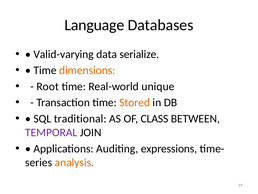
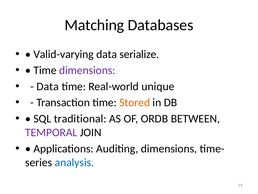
Language: Language -> Matching (94, 25)
dimensions colour: orange -> purple (87, 70)
Root: Root -> Data (48, 86)
CLASS: CLASS -> ORDB (154, 118)
Auditing expressions: expressions -> dimensions (169, 148)
analysis colour: orange -> blue (74, 162)
